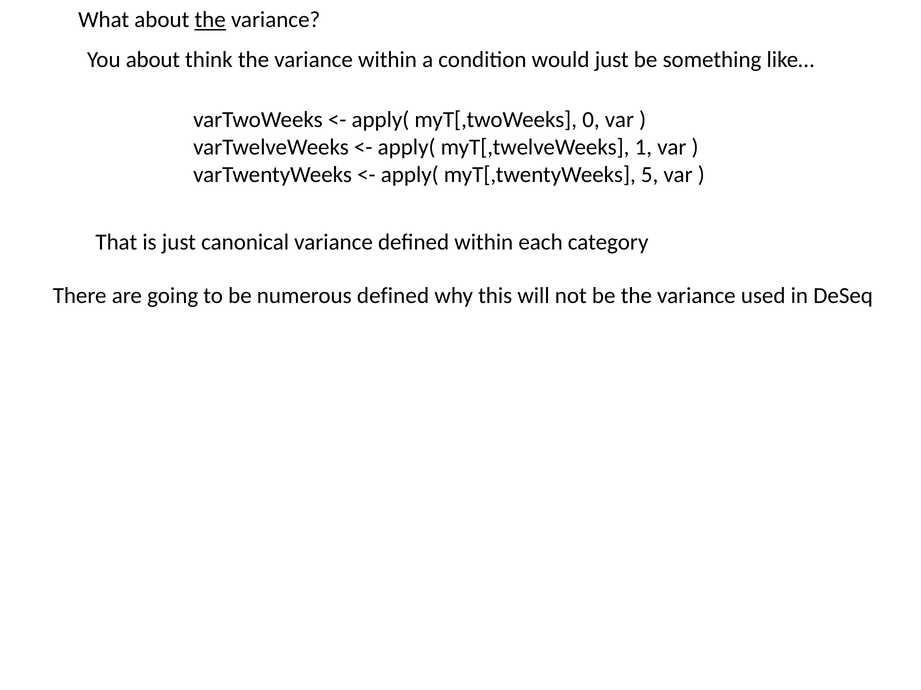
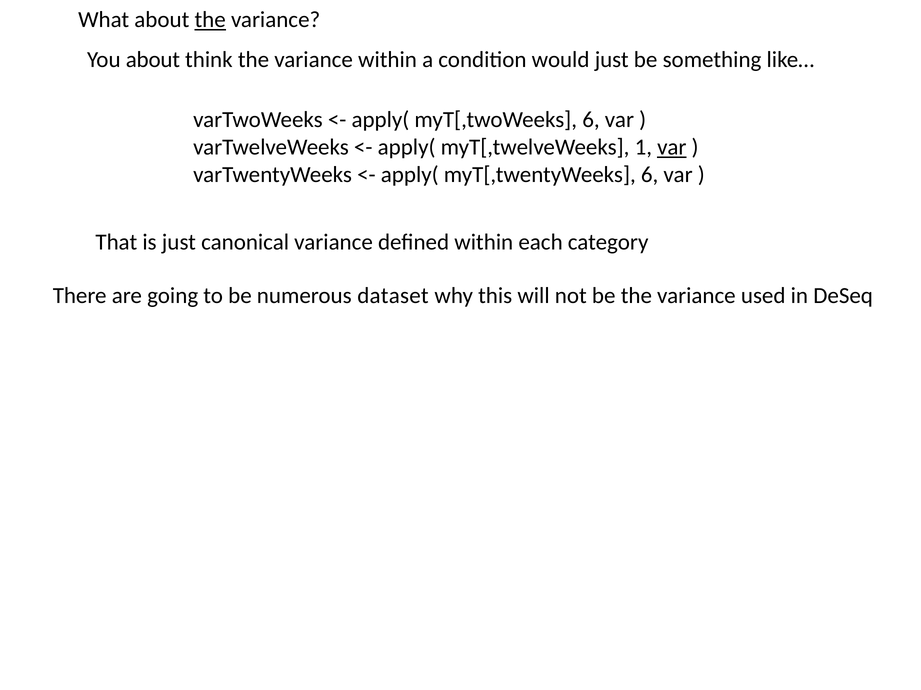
myT[,twoWeeks 0: 0 -> 6 (591, 120)
var underline: none -> present (672, 147)
myT[,twentyWeeks 5: 5 -> 6 (650, 175)
numerous defined: defined -> dataset (393, 296)
